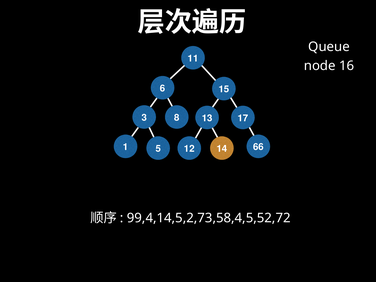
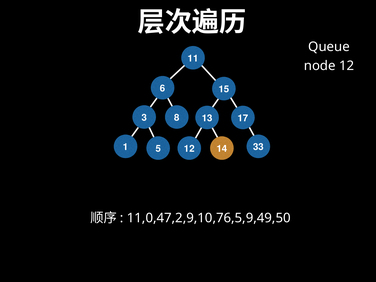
node 16: 16 -> 12 (347, 66)
66: 66 -> 33 (258, 147)
99,4,14,5,2,73,58,4,5,52,72: 99,4,14,5,2,73,58,4,5,52,72 -> 11,0,47,2,9,10,76,5,9,49,50 (209, 218)
